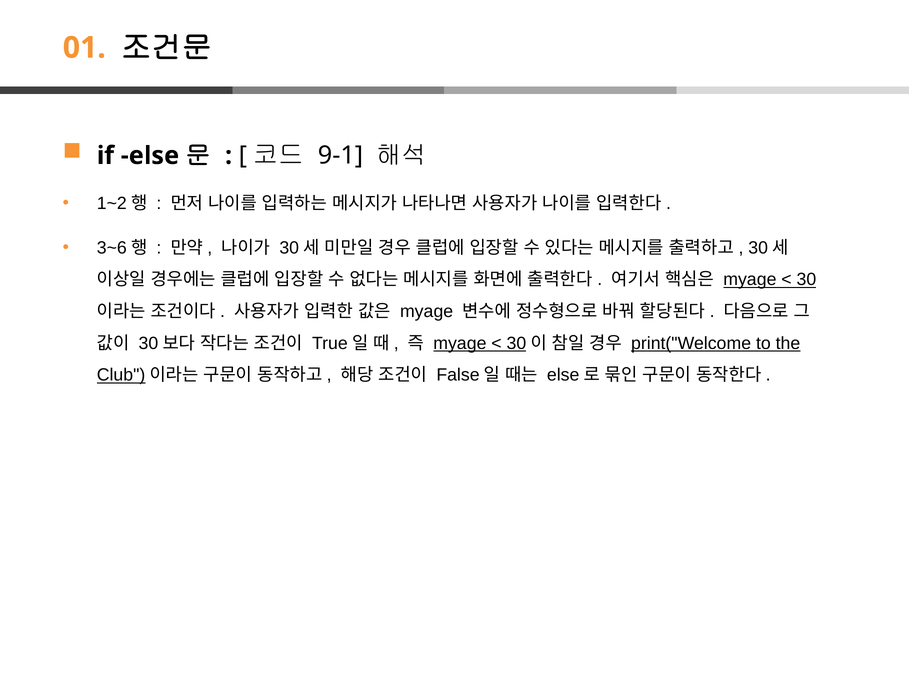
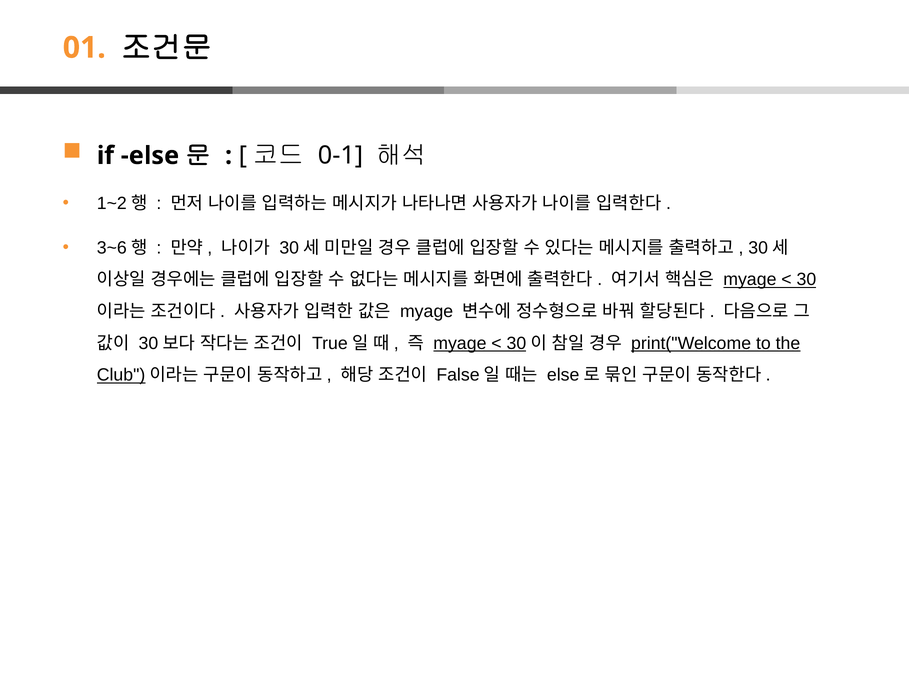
9-1: 9-1 -> 0-1 (341, 156)
